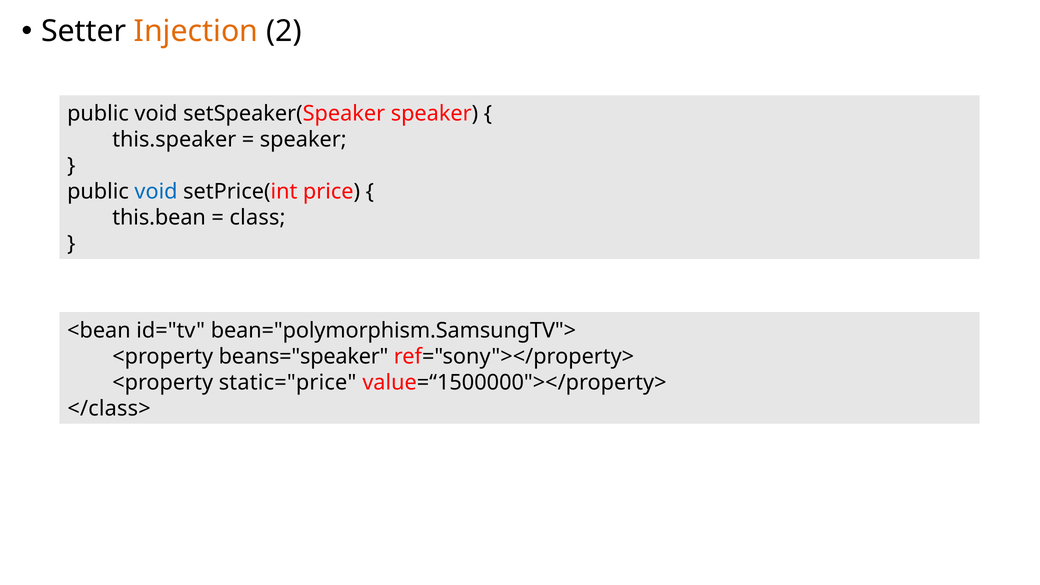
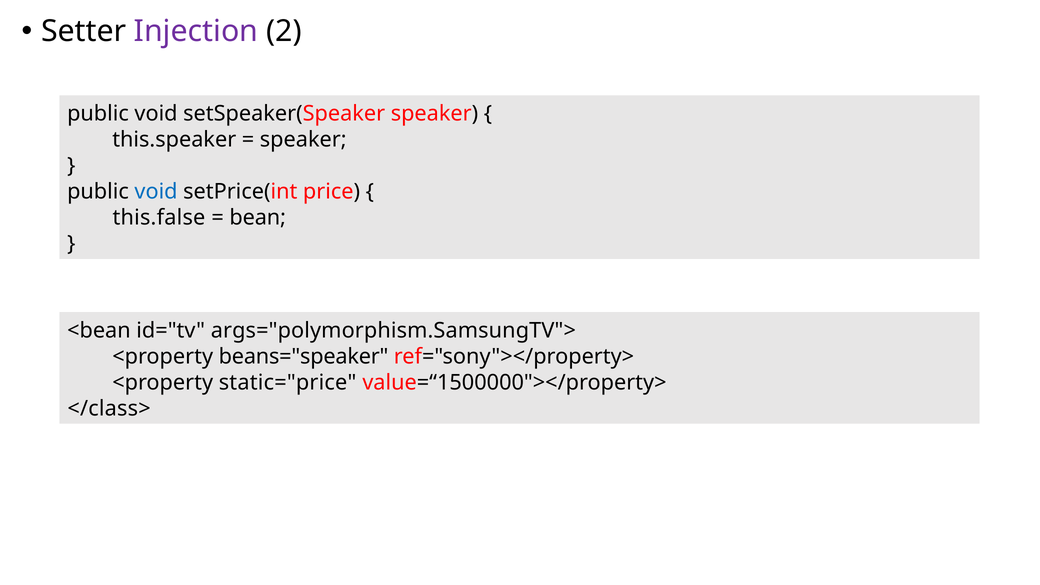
Injection colour: orange -> purple (196, 31)
this.bean: this.bean -> this.false (159, 218)
class: class -> bean (258, 218)
bean="polymorphism.SamsungTV">: bean="polymorphism.SamsungTV"> -> args="polymorphism.SamsungTV"> (393, 330)
